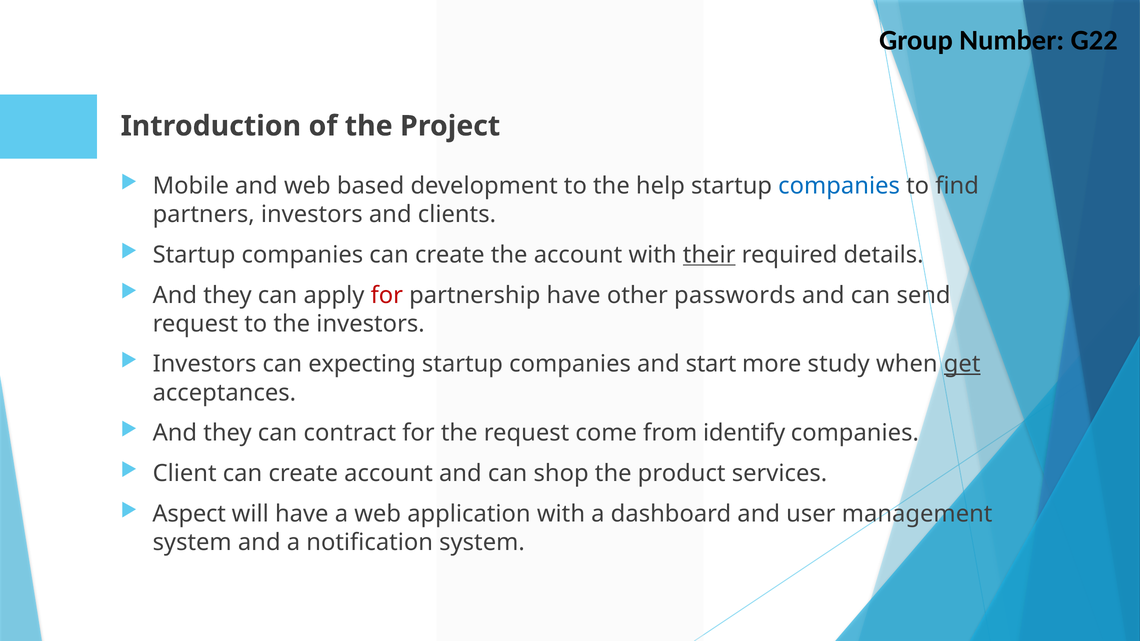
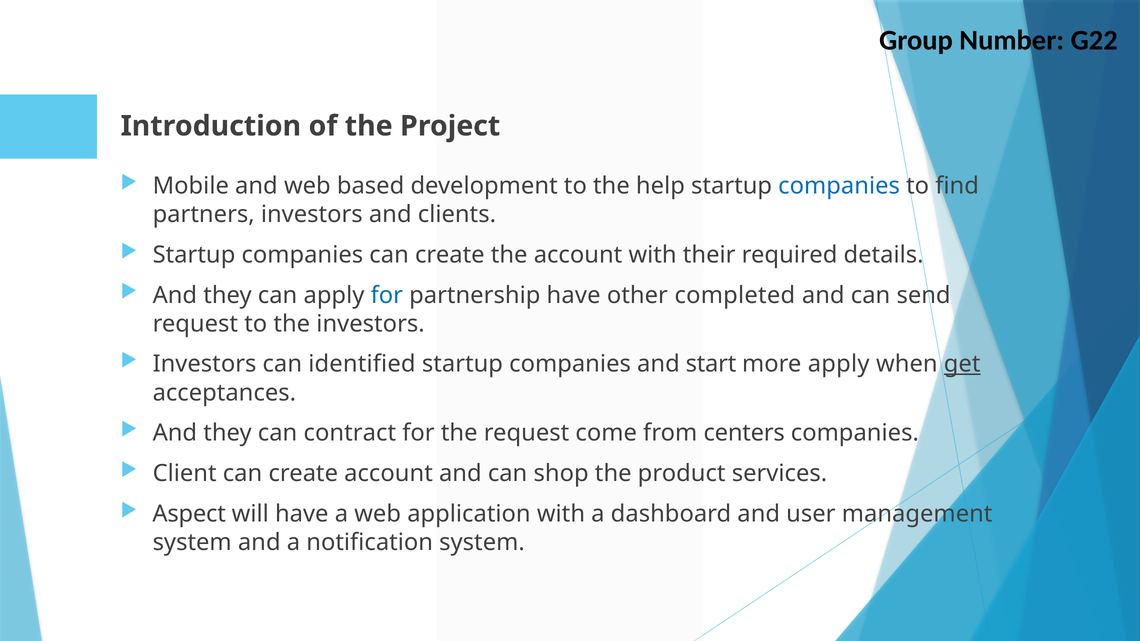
their underline: present -> none (709, 255)
for colour: red -> blue (387, 295)
passwords: passwords -> completed (735, 295)
expecting: expecting -> identified (362, 364)
more study: study -> apply (839, 364)
identify: identify -> centers (744, 433)
